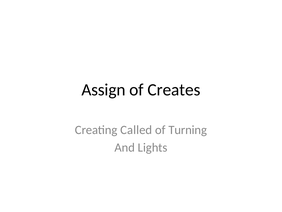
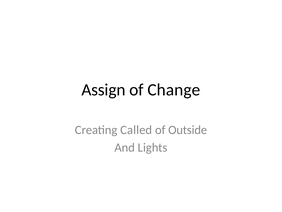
Creates: Creates -> Change (174, 90)
Turning: Turning -> Outside (188, 130)
